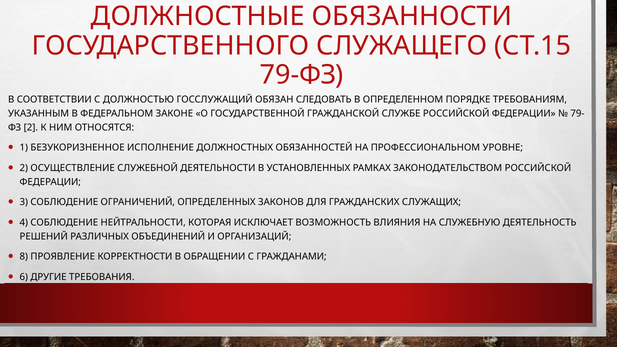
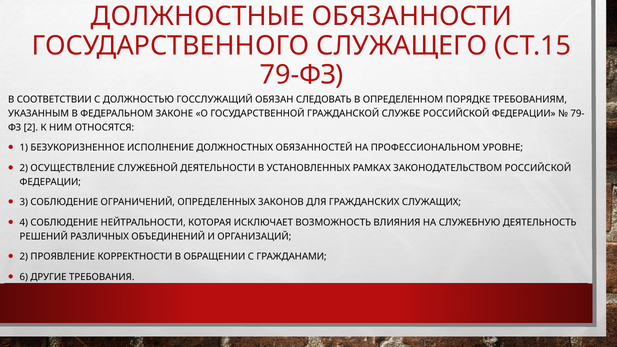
8: 8 -> 2 (24, 257)
